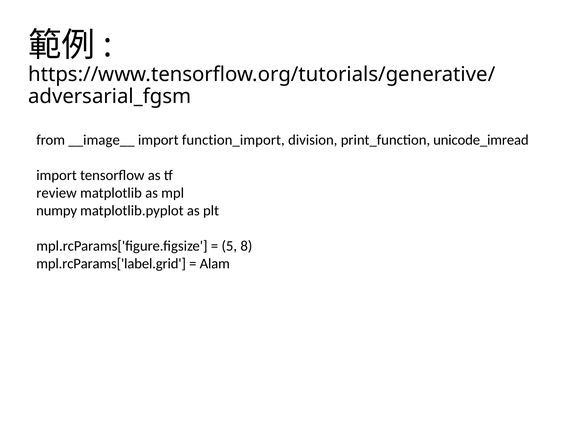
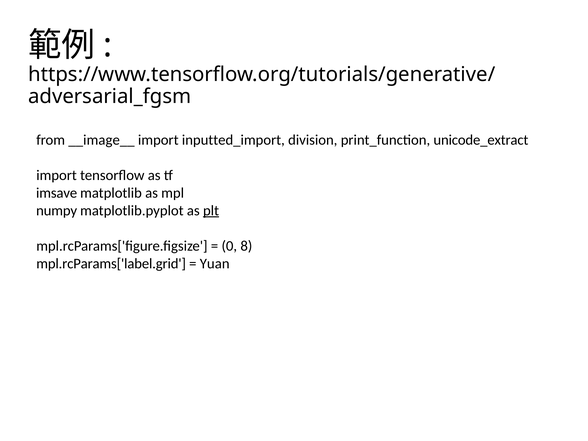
function_import: function_import -> inputted_import (233, 140)
unicode_imread: unicode_imread -> unicode_extract (481, 140)
review: review -> imsave (57, 193)
plt underline: none -> present (211, 211)
5: 5 -> 0 (229, 246)
Alam: Alam -> Yuan (215, 264)
